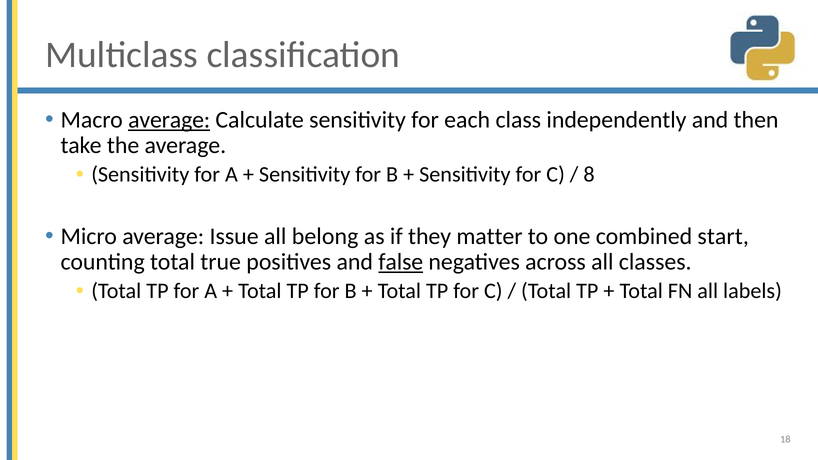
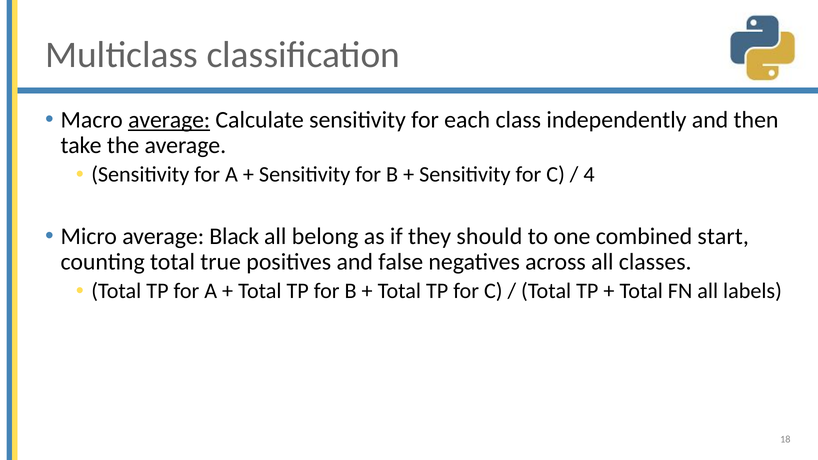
8: 8 -> 4 (589, 175)
Issue: Issue -> Black (234, 236)
matter: matter -> should (489, 236)
false underline: present -> none (401, 262)
